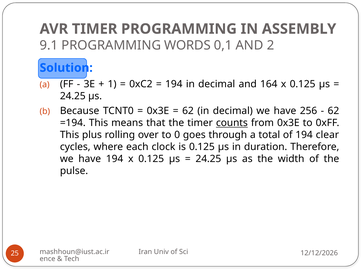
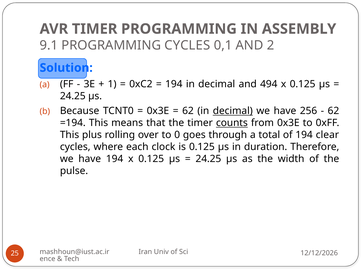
PROGRAMMING WORDS: WORDS -> CYCLES (187, 45)
164: 164 -> 494 (269, 84)
decimal underline: none -> present (233, 111)
